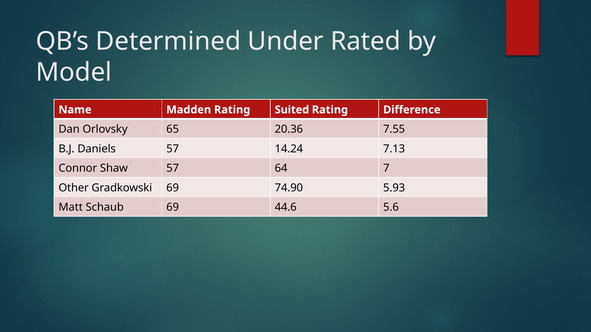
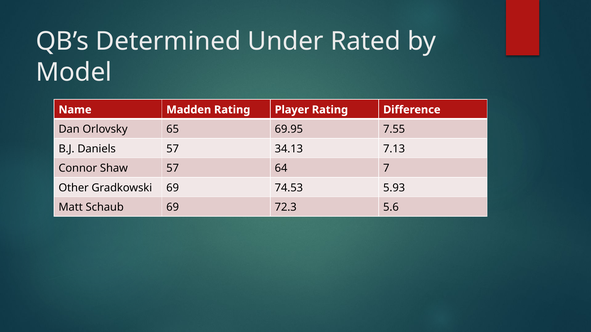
Suited: Suited -> Player (292, 110)
20.36: 20.36 -> 69.95 (289, 129)
14.24: 14.24 -> 34.13 (289, 149)
74.90: 74.90 -> 74.53 (289, 188)
44.6: 44.6 -> 72.3 (286, 208)
